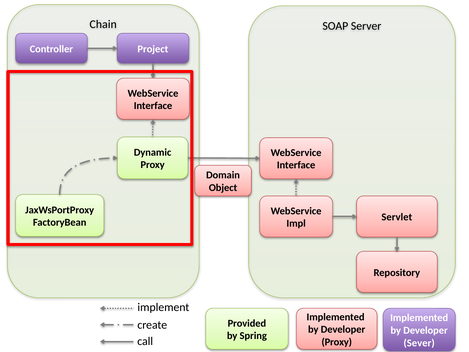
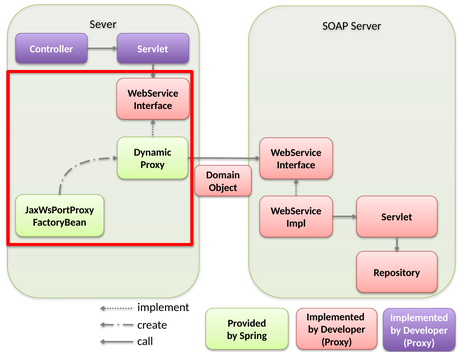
Chain: Chain -> Sever (103, 24)
Controller Project: Project -> Servlet (153, 49)
Sever: Sever -> Proxy (419, 343)
